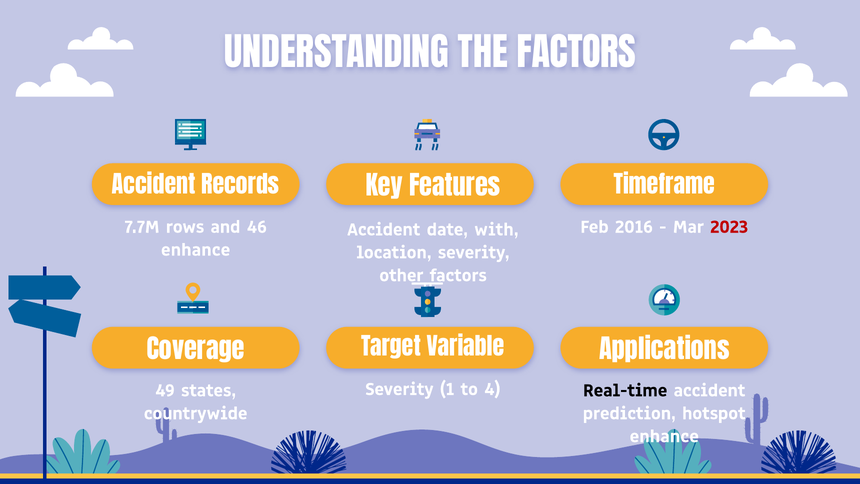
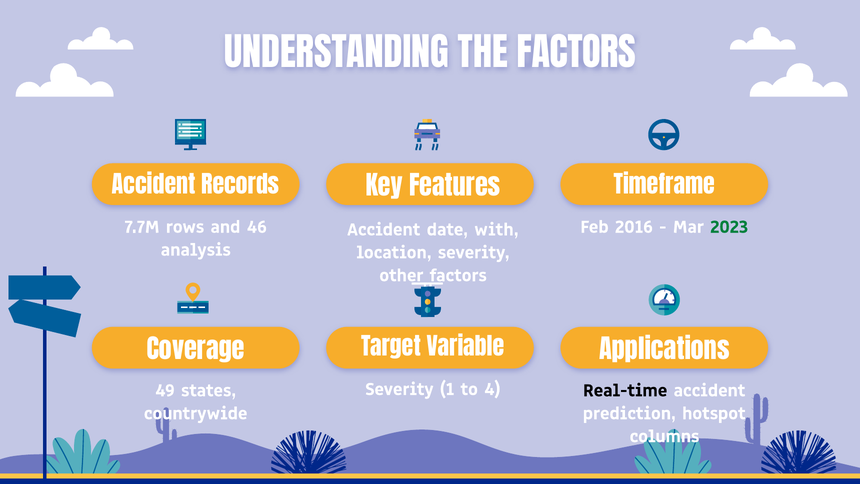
2023 colour: red -> green (729, 226)
enhance: enhance -> analysis (196, 249)
enhance: enhance -> columns (664, 436)
